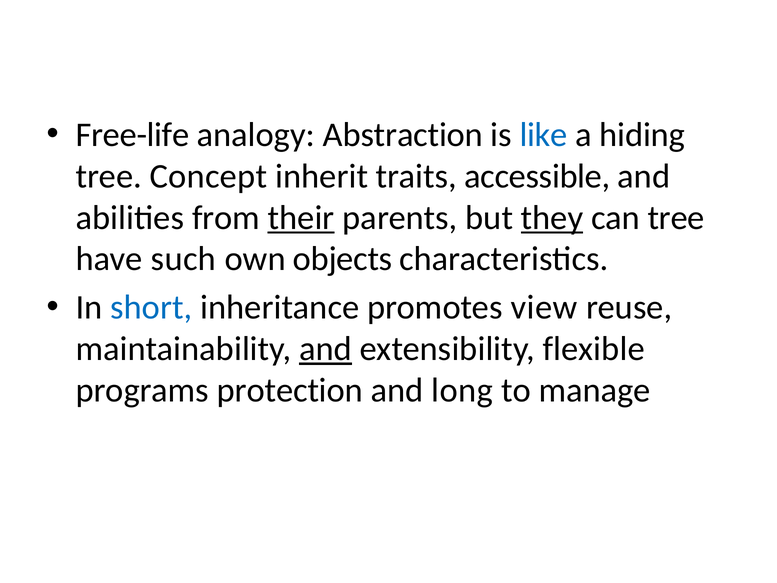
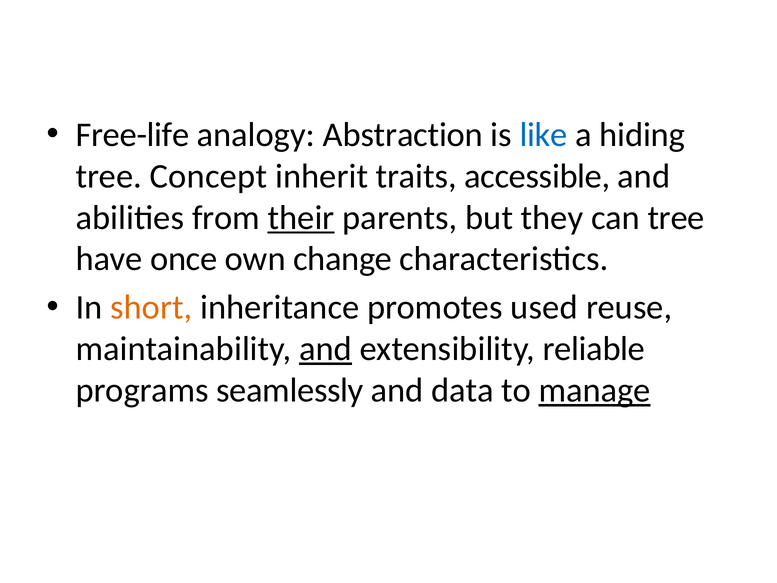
they underline: present -> none (552, 218)
such: such -> once (184, 259)
objects: objects -> change (343, 259)
short colour: blue -> orange (151, 307)
view: view -> used (544, 307)
flexible: flexible -> reliable (594, 349)
protection: protection -> seamlessly (290, 390)
long: long -> data (462, 390)
manage underline: none -> present (595, 390)
